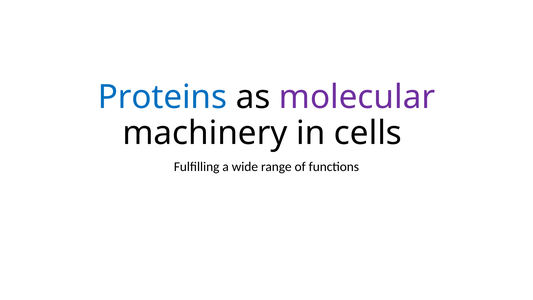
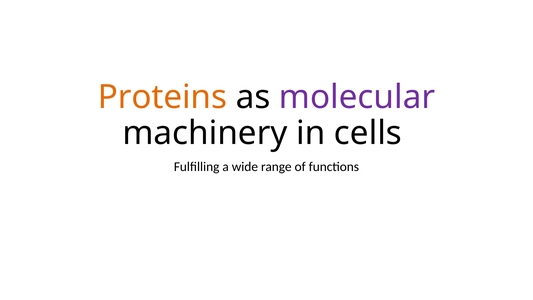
Proteins colour: blue -> orange (162, 97)
